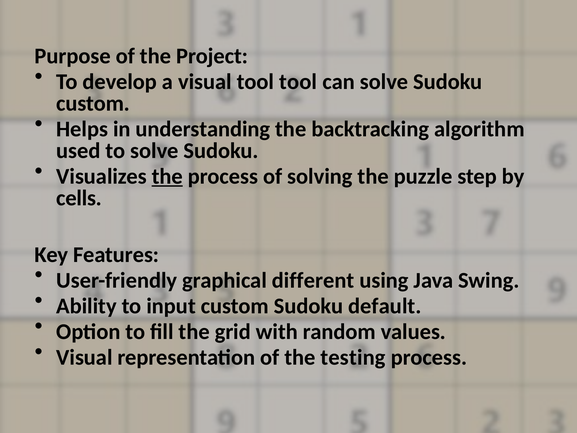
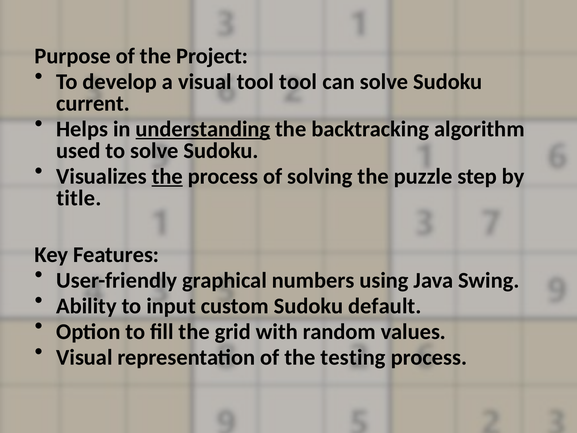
custom: custom -> current (93, 103)
understanding underline: none -> present (203, 129)
cells: cells -> title (79, 198)
different: different -> numbers (313, 280)
